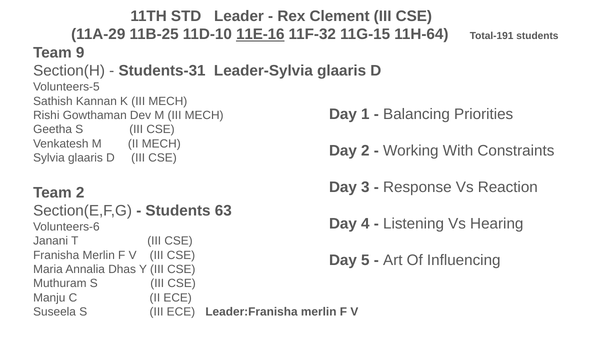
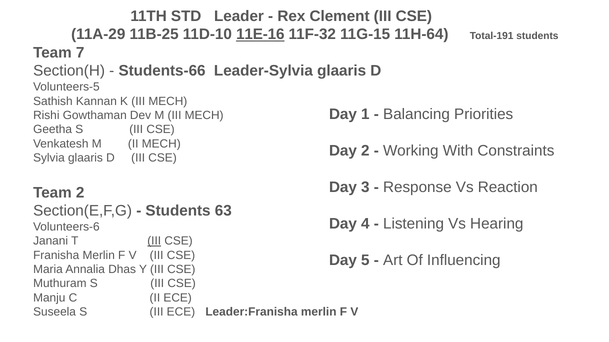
9: 9 -> 7 (80, 53)
Students-31: Students-31 -> Students-66 (162, 71)
III underline: none -> present (154, 241)
